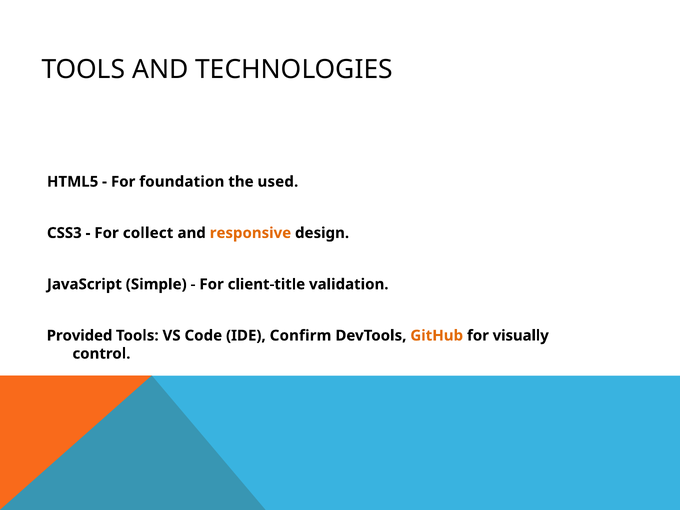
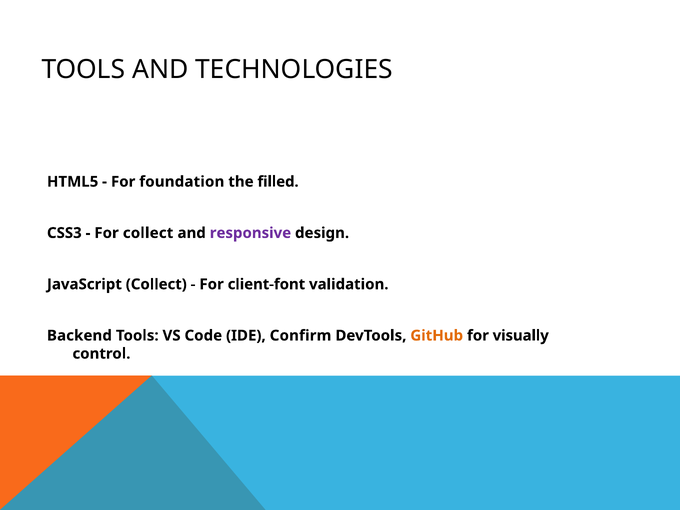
used: used -> filled (278, 182)
responsive colour: orange -> purple (250, 233)
JavaScript Simple: Simple -> Collect (156, 284)
client-title: client-title -> client-font (266, 284)
Provided: Provided -> Backend (79, 336)
